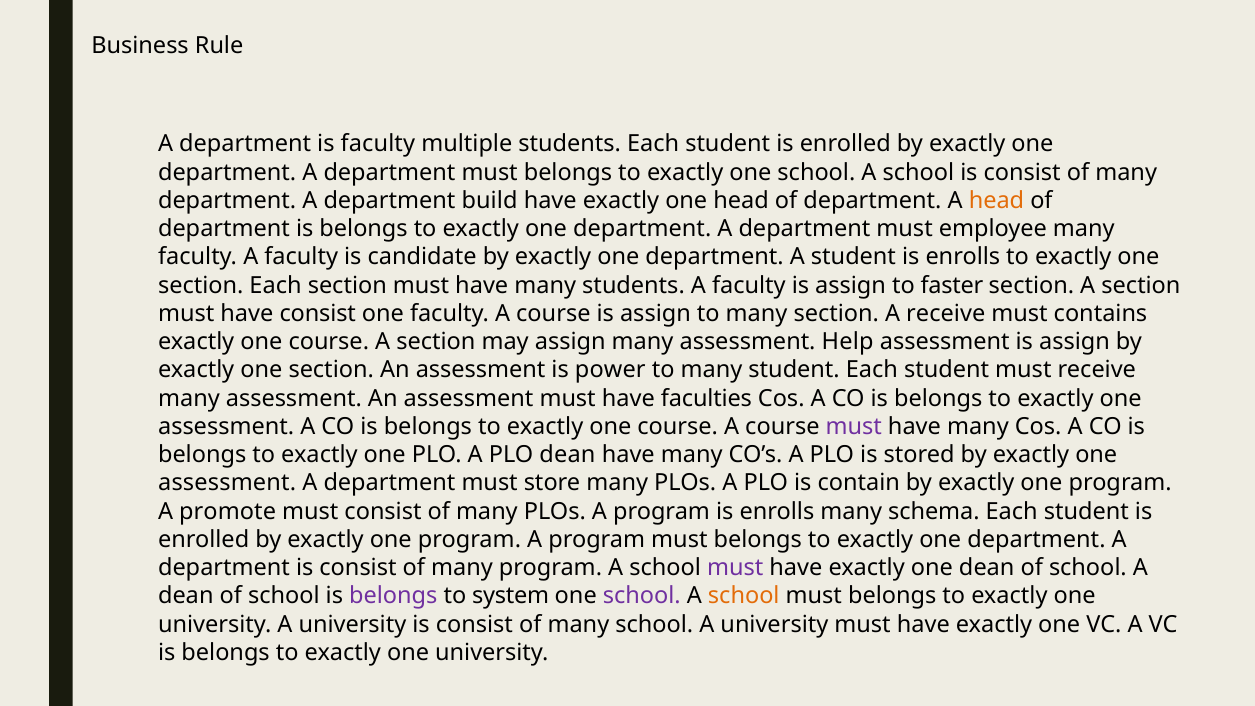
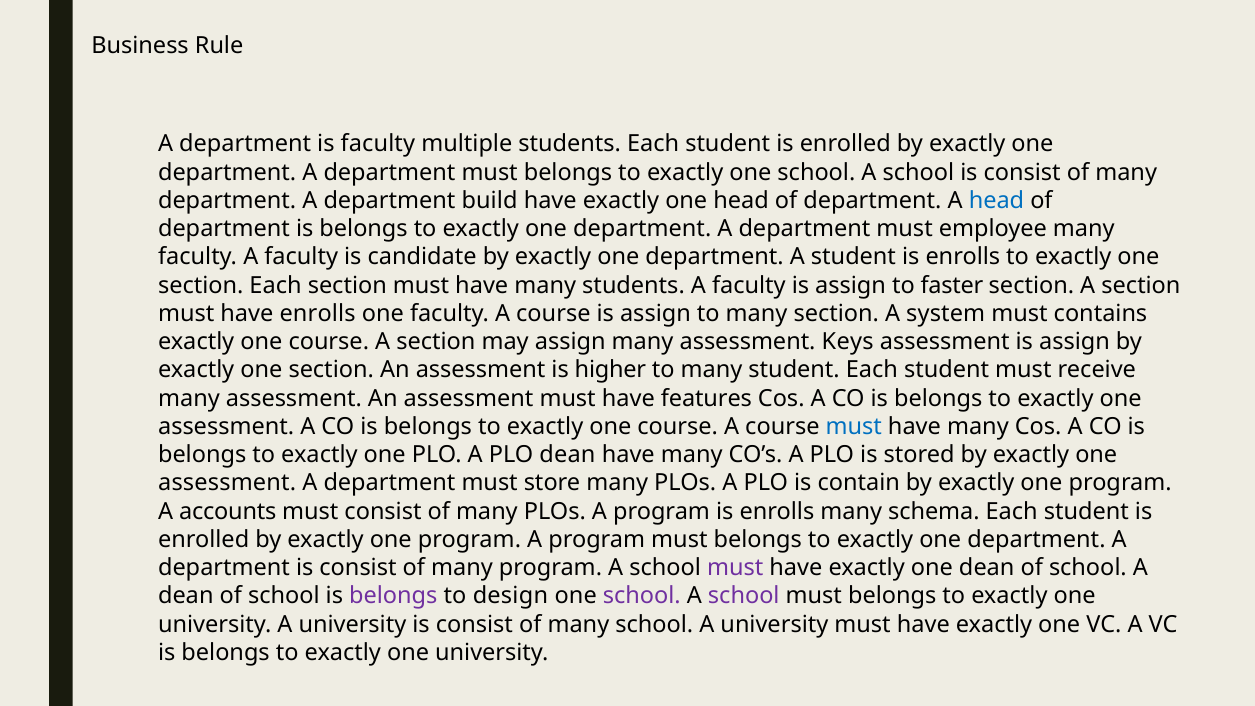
head colour: orange -> blue (996, 201)
have consist: consist -> enrolls (318, 314)
A receive: receive -> system (946, 314)
Help: Help -> Keys (848, 342)
power: power -> higher (610, 370)
faculties: faculties -> features (706, 398)
must colour: purple -> blue (854, 427)
promote: promote -> accounts (228, 511)
system: system -> design (510, 596)
school colour: orange -> purple (744, 596)
